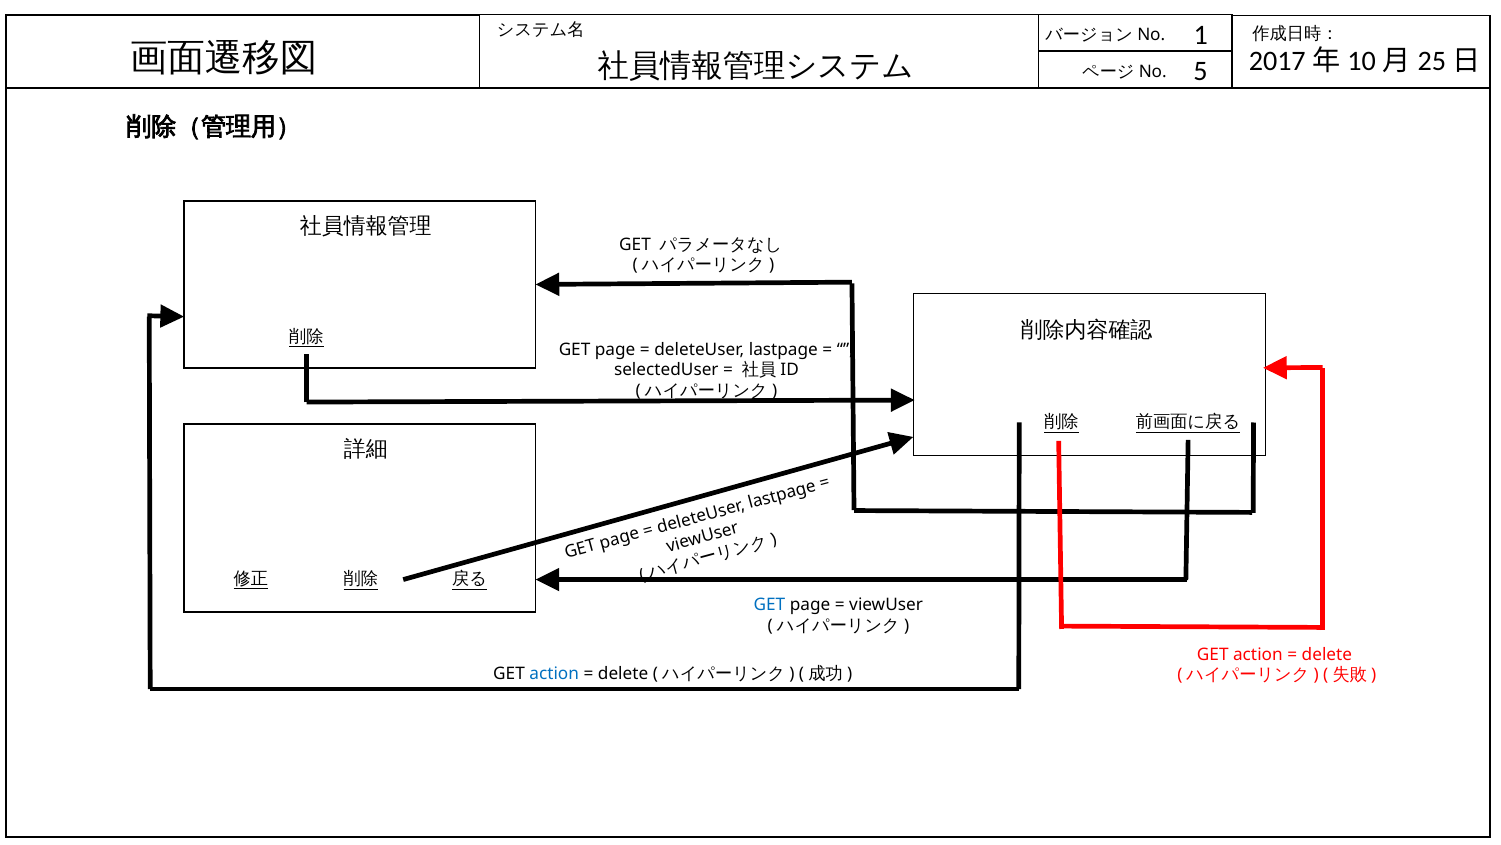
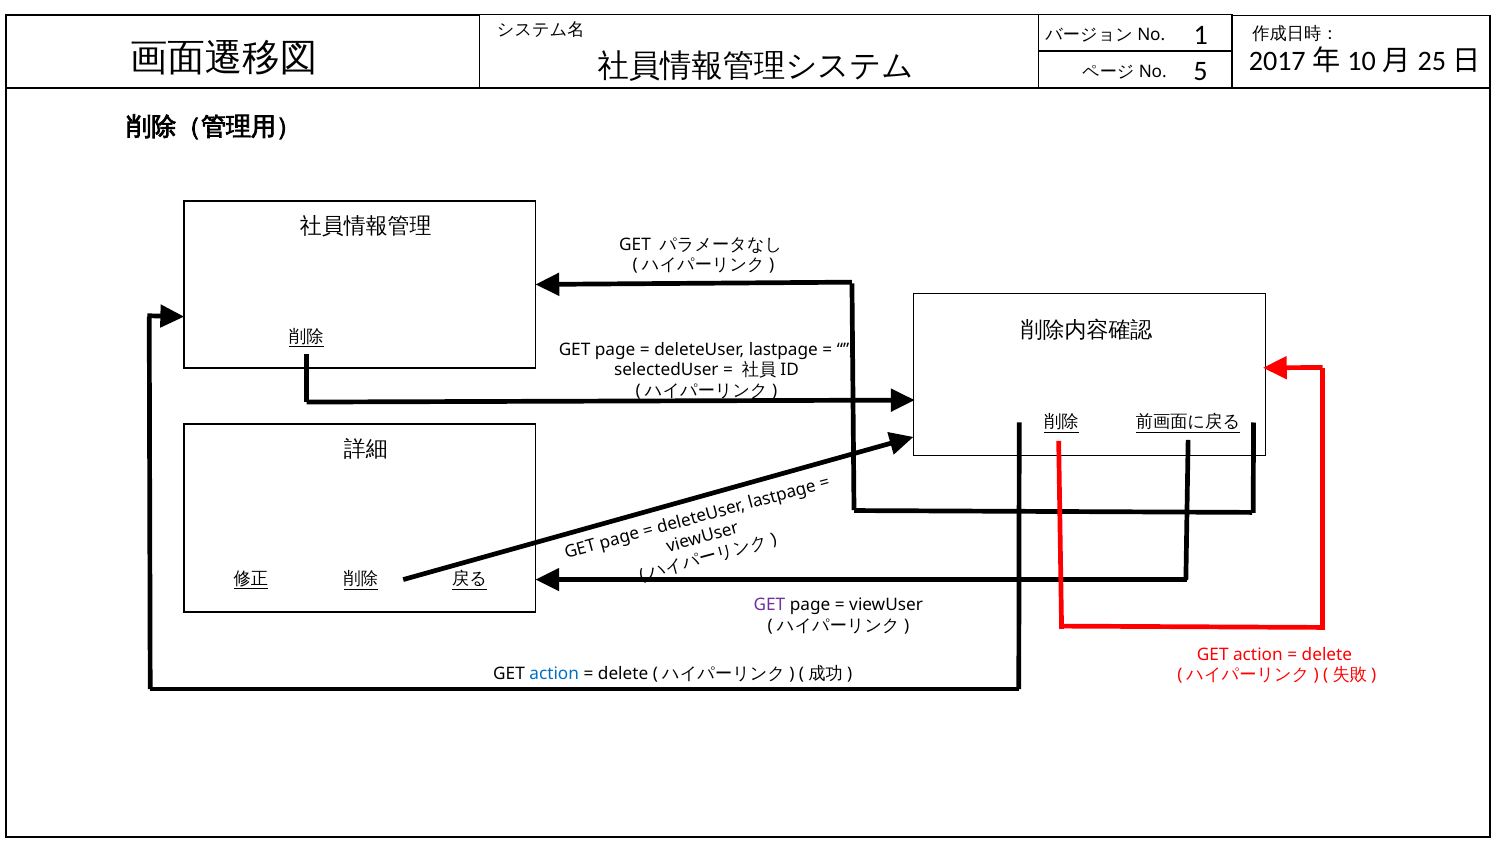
GET colour: blue -> purple (769, 605)
